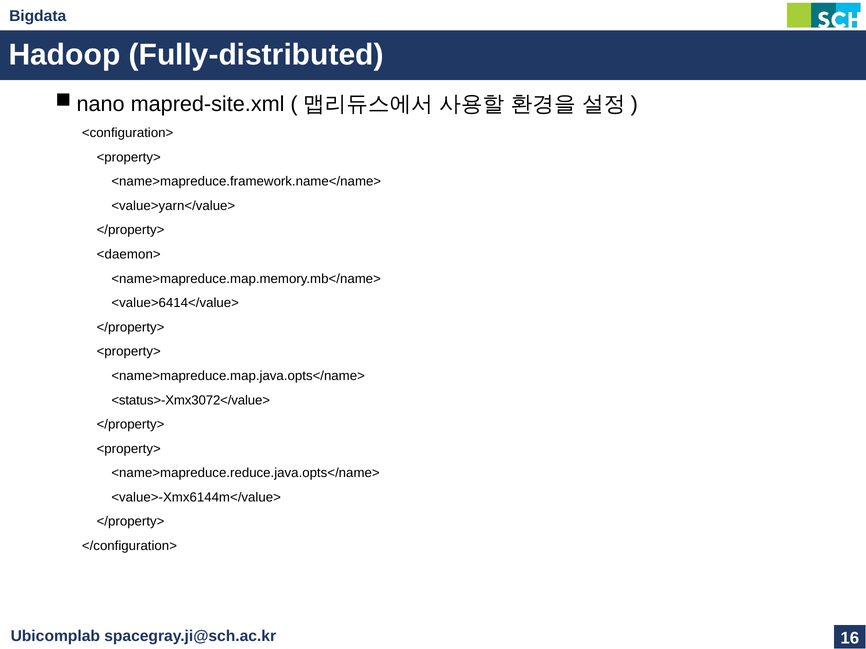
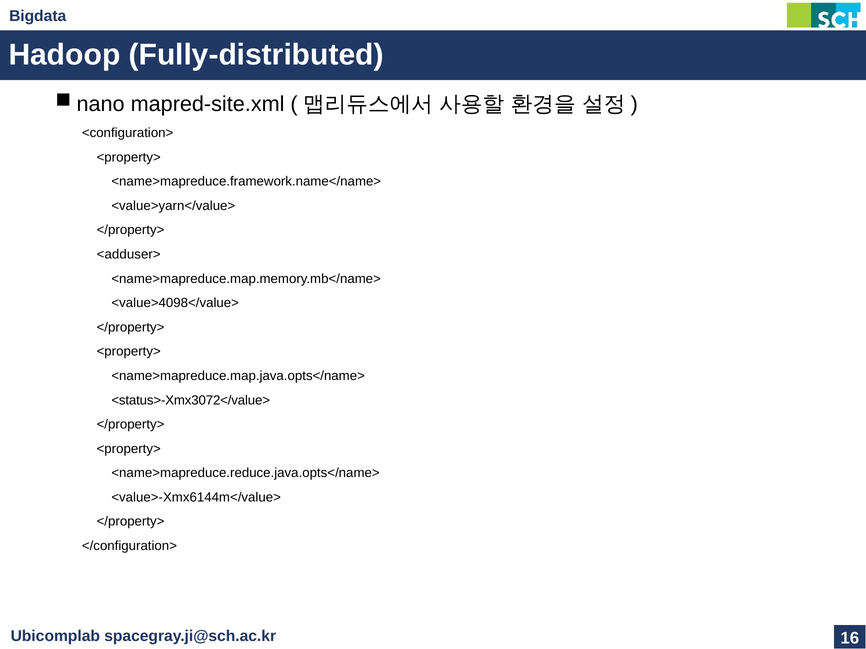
<daemon>: <daemon> -> <adduser> (129, 255)
<value>6414</value>: <value>6414</value> -> <value>4098</value> (175, 303)
